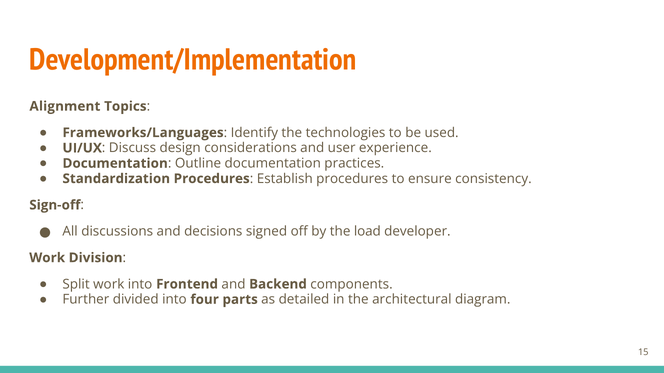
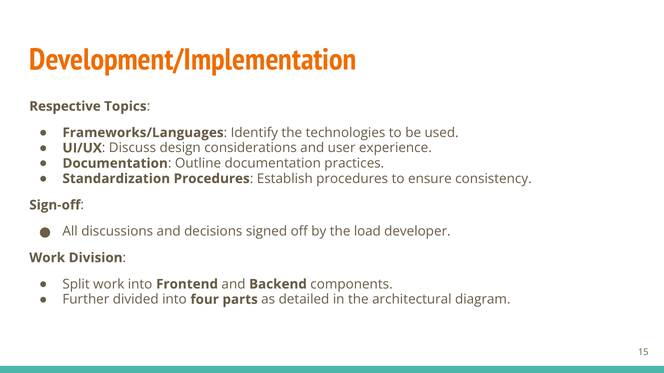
Alignment: Alignment -> Respective (65, 106)
